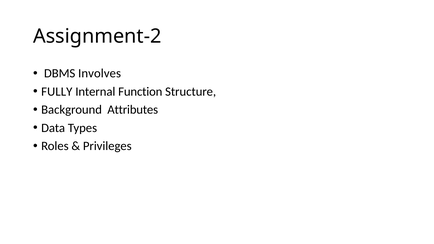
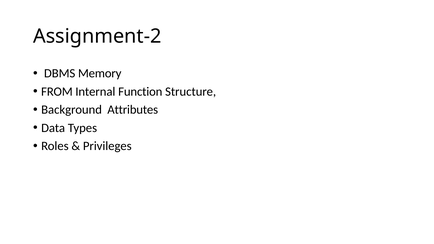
Involves: Involves -> Memory (100, 73)
FULLY: FULLY -> FROM (57, 92)
